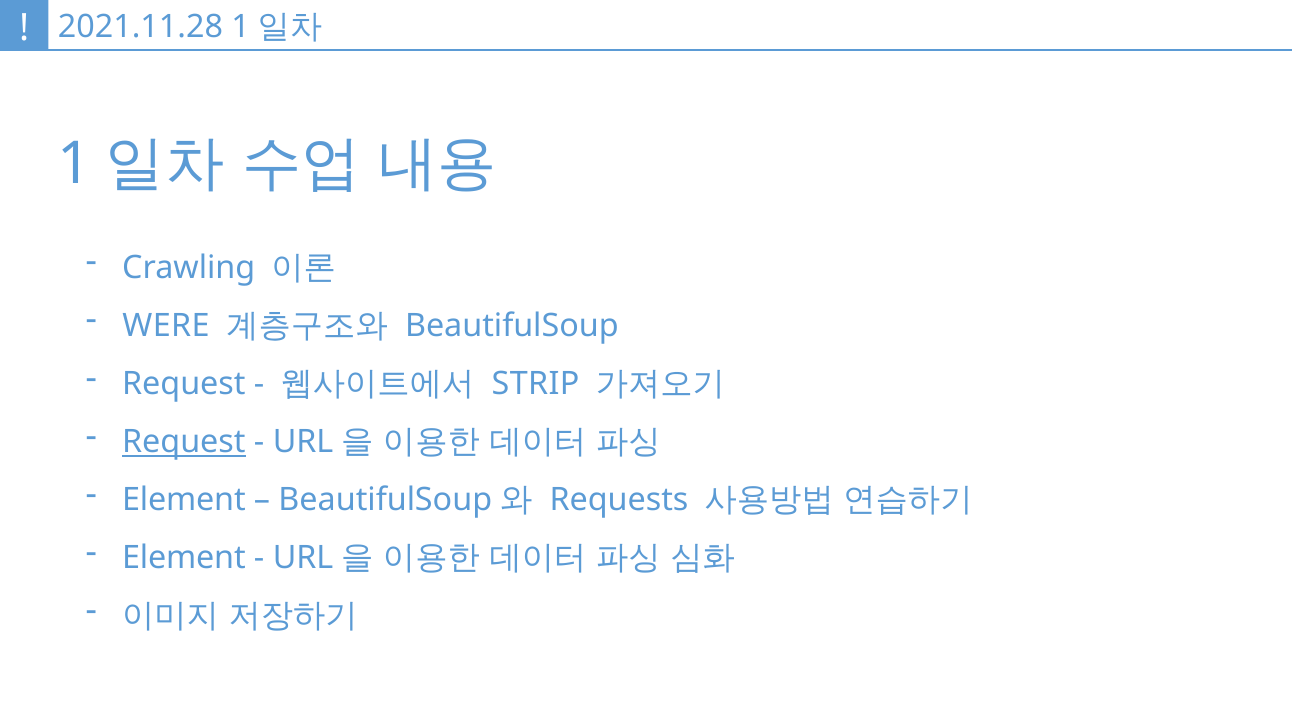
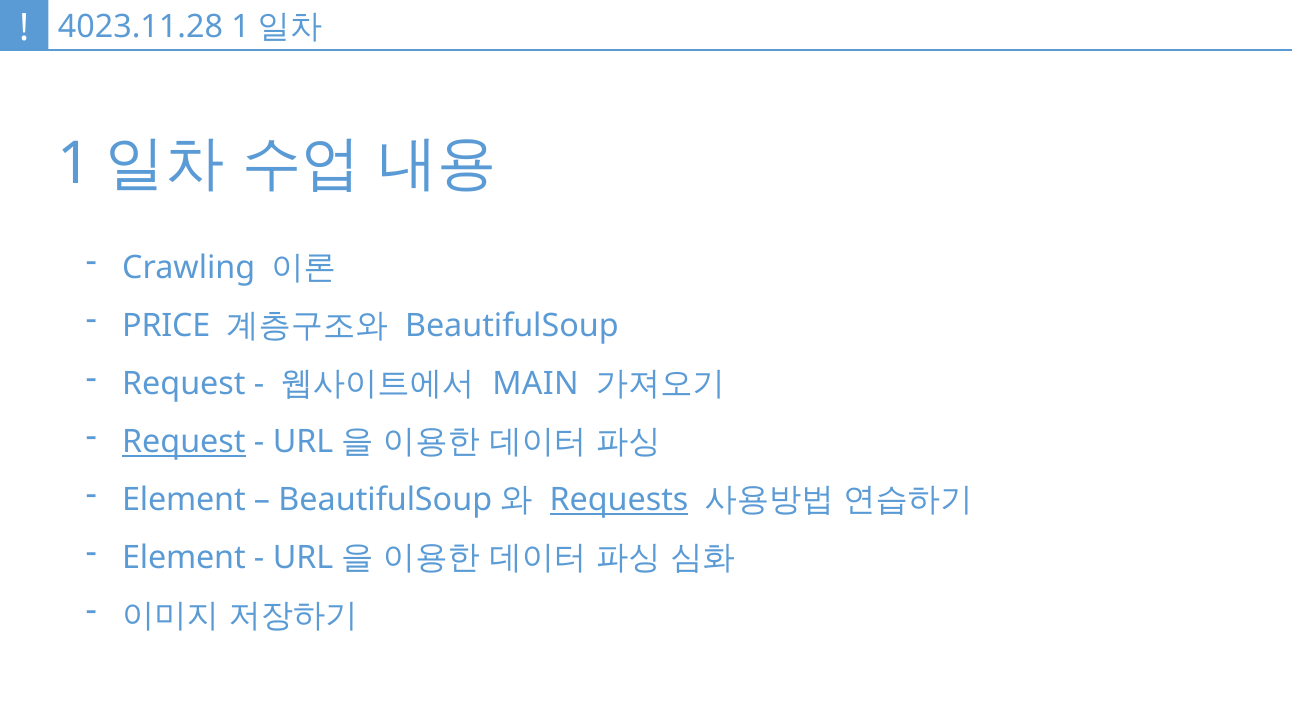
2021.11.28: 2021.11.28 -> 4023.11.28 (140, 27)
WERE: WERE -> PRICE (166, 326)
STRIP: STRIP -> MAIN (536, 384)
Requests underline: none -> present (619, 500)
